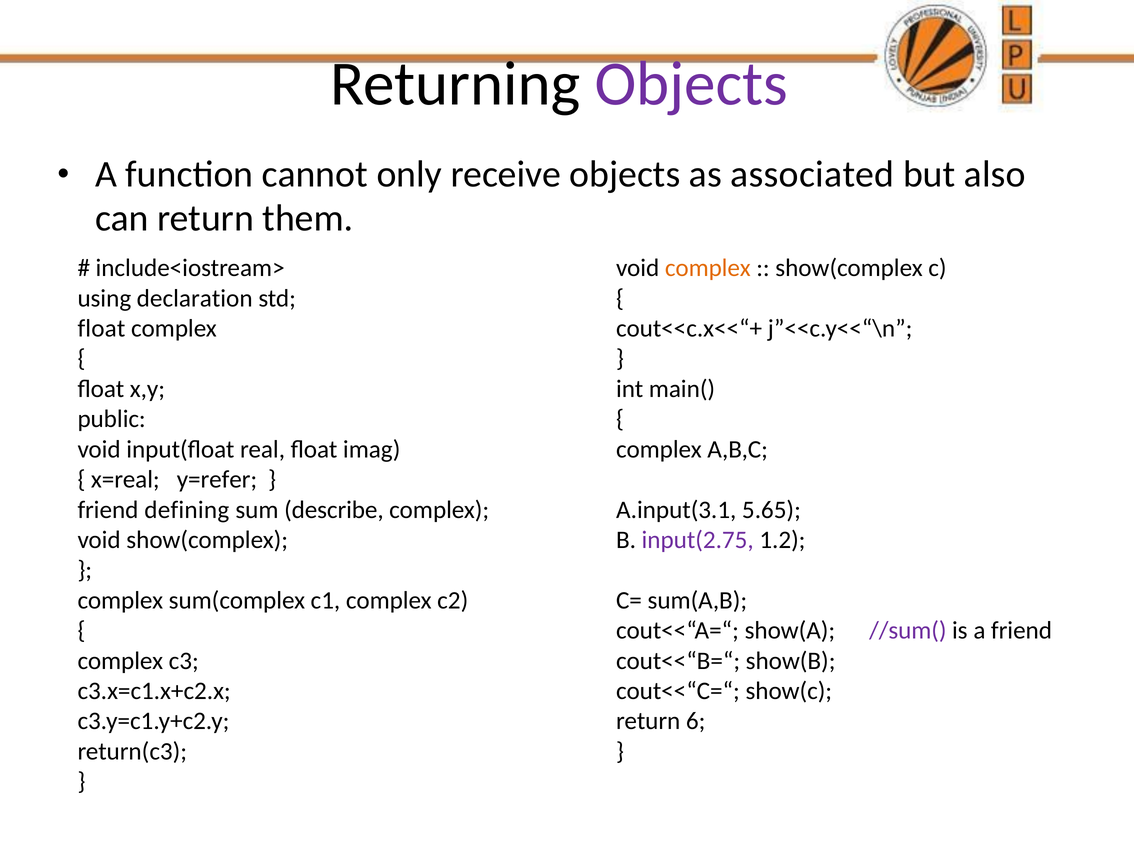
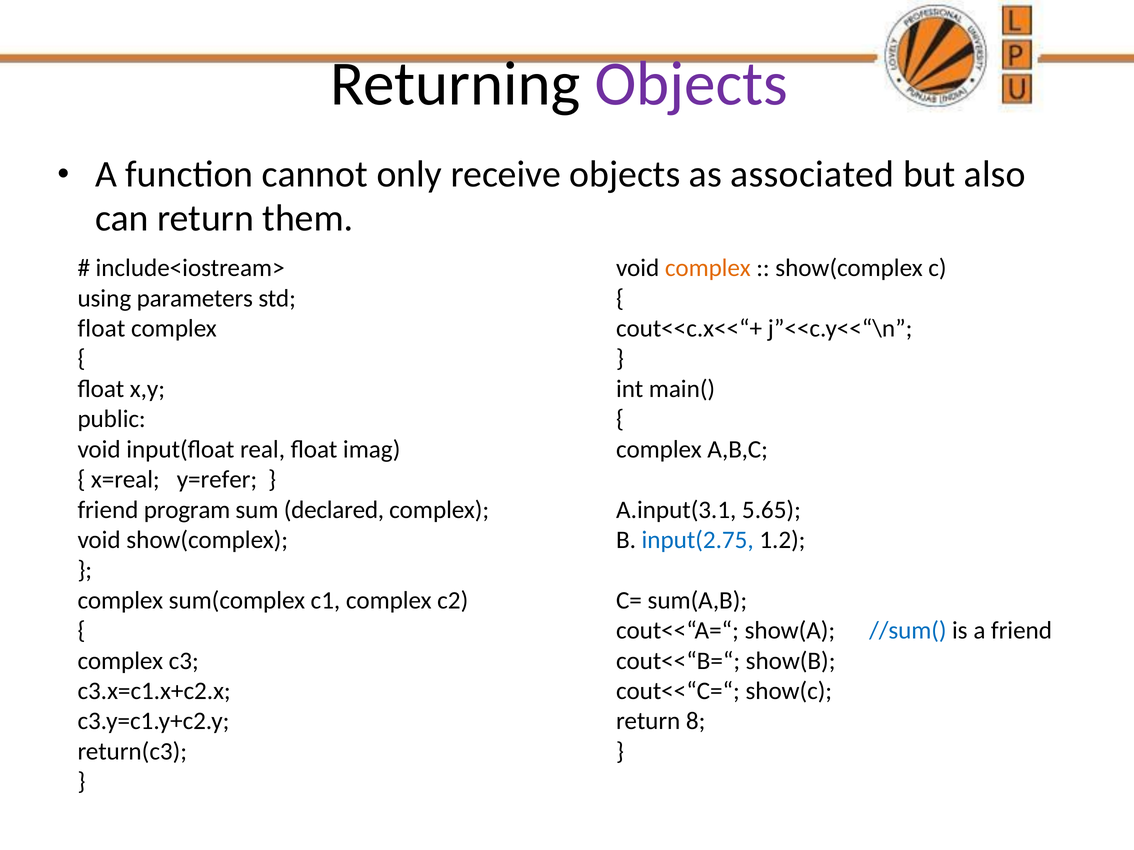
declaration: declaration -> parameters (195, 298)
defining: defining -> program (187, 510)
describe: describe -> declared (334, 510)
input(2.75 colour: purple -> blue (698, 540)
//sum( colour: purple -> blue (908, 631)
6: 6 -> 8 (696, 722)
